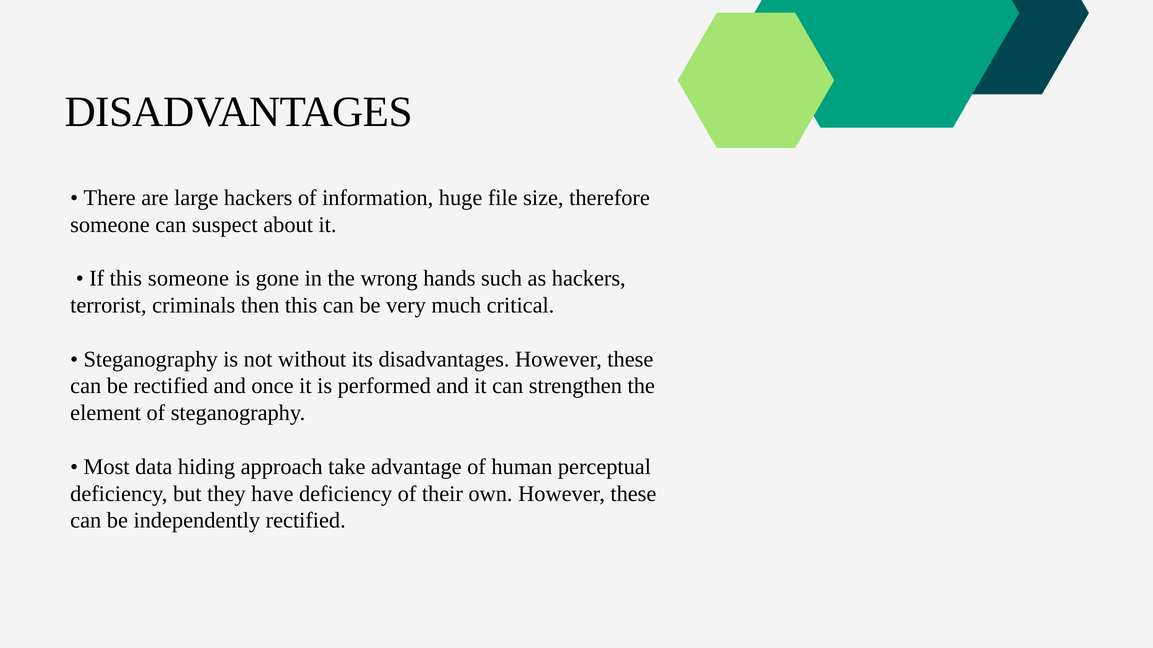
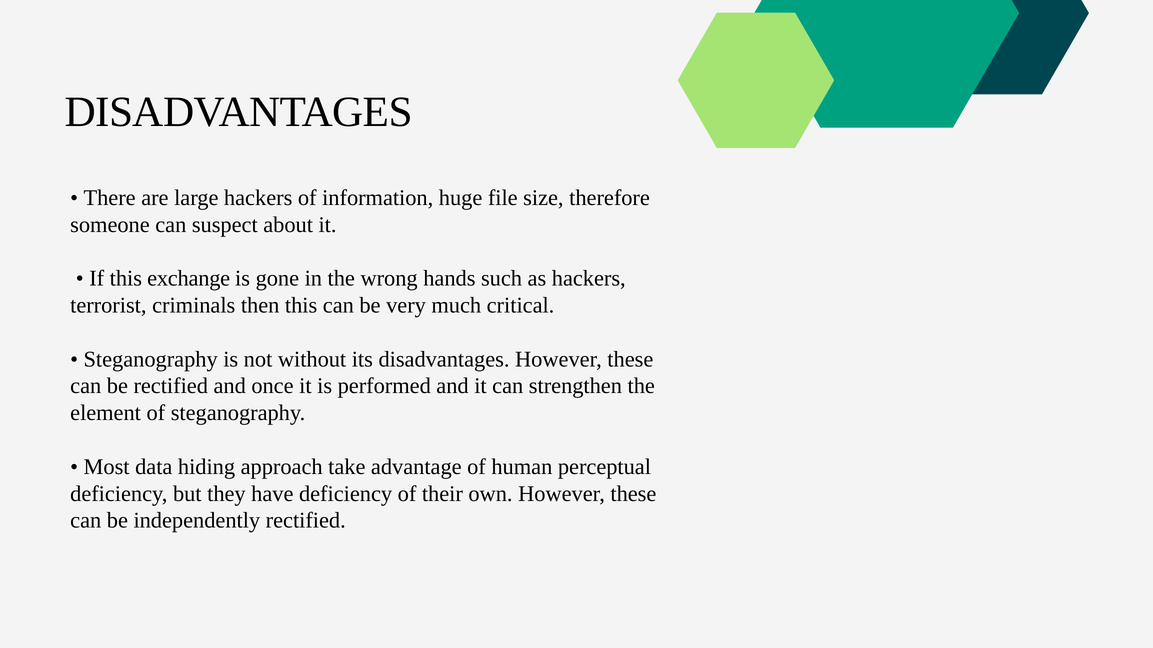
this someone: someone -> exchange (189, 279)
